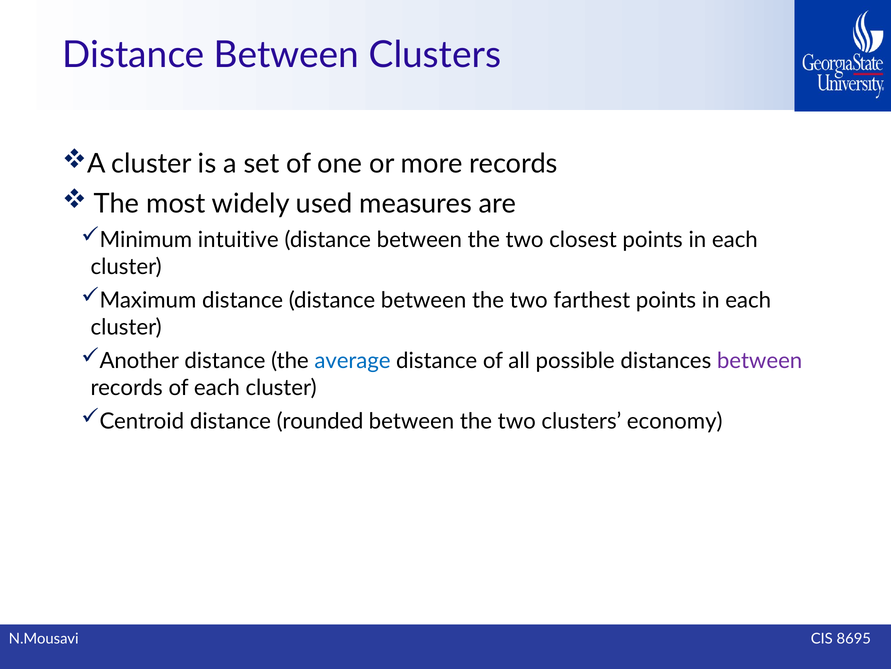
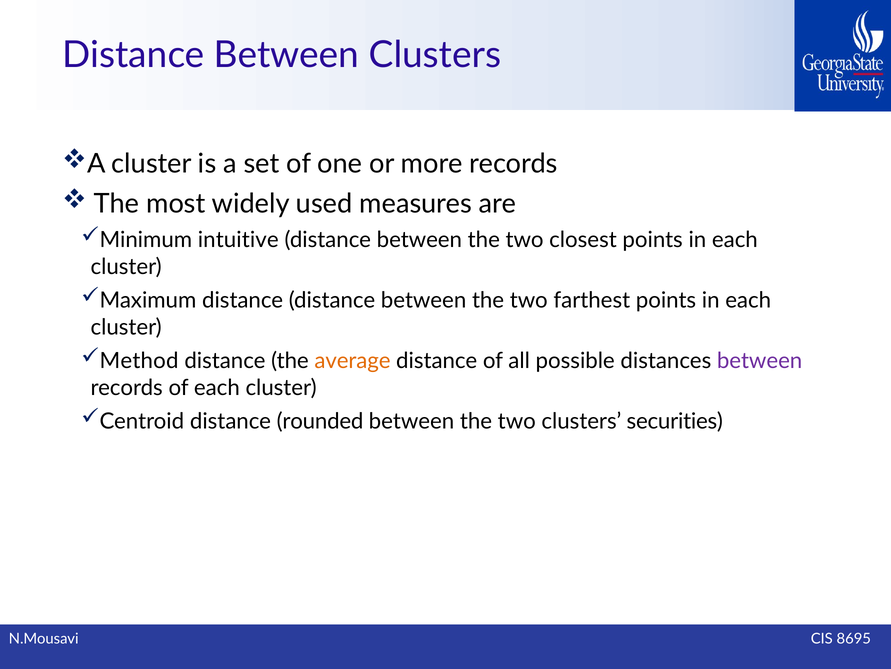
Another: Another -> Method (139, 360)
average colour: blue -> orange (352, 360)
economy: economy -> securities (675, 421)
